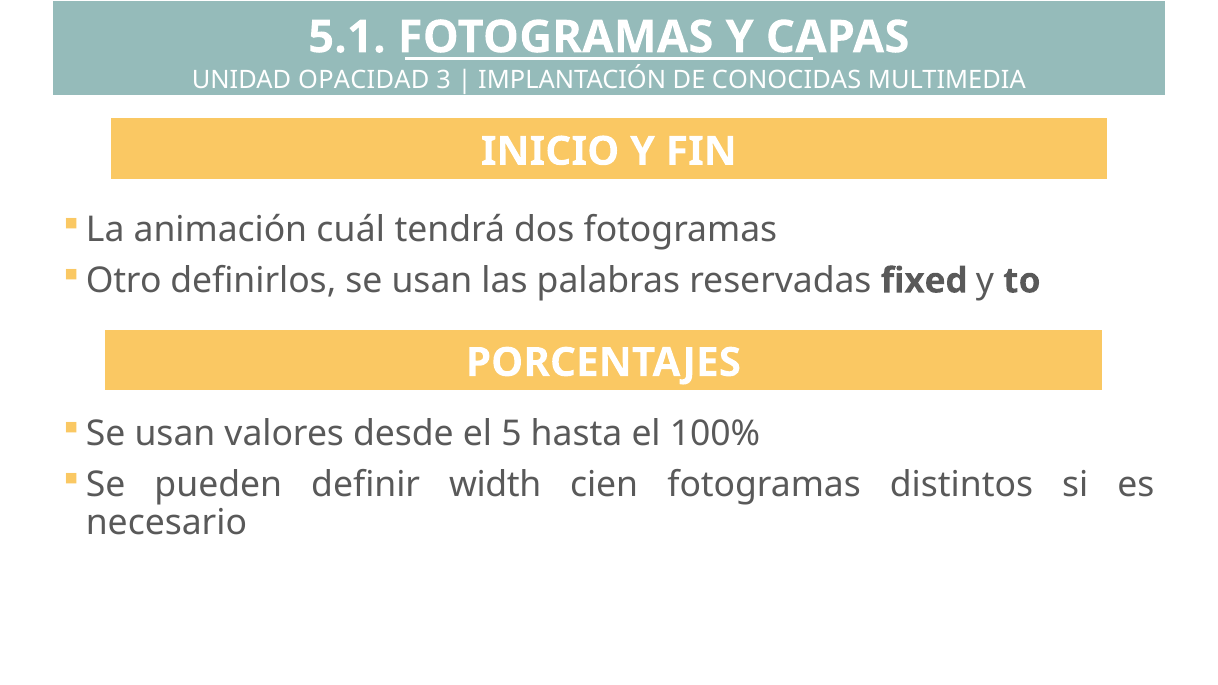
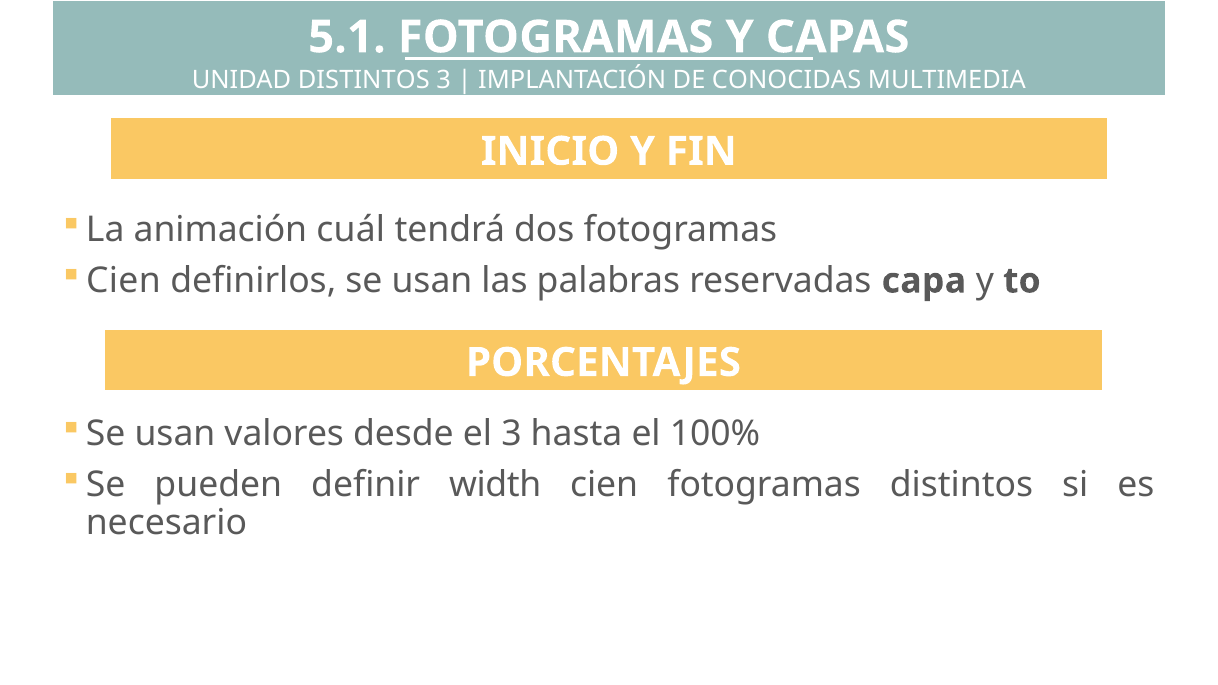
UNIDAD OPACIDAD: OPACIDAD -> DISTINTOS (364, 80)
Otro: Otro -> Cien (123, 281)
fixed: fixed -> capa (924, 281)
el 5: 5 -> 3 (511, 434)
